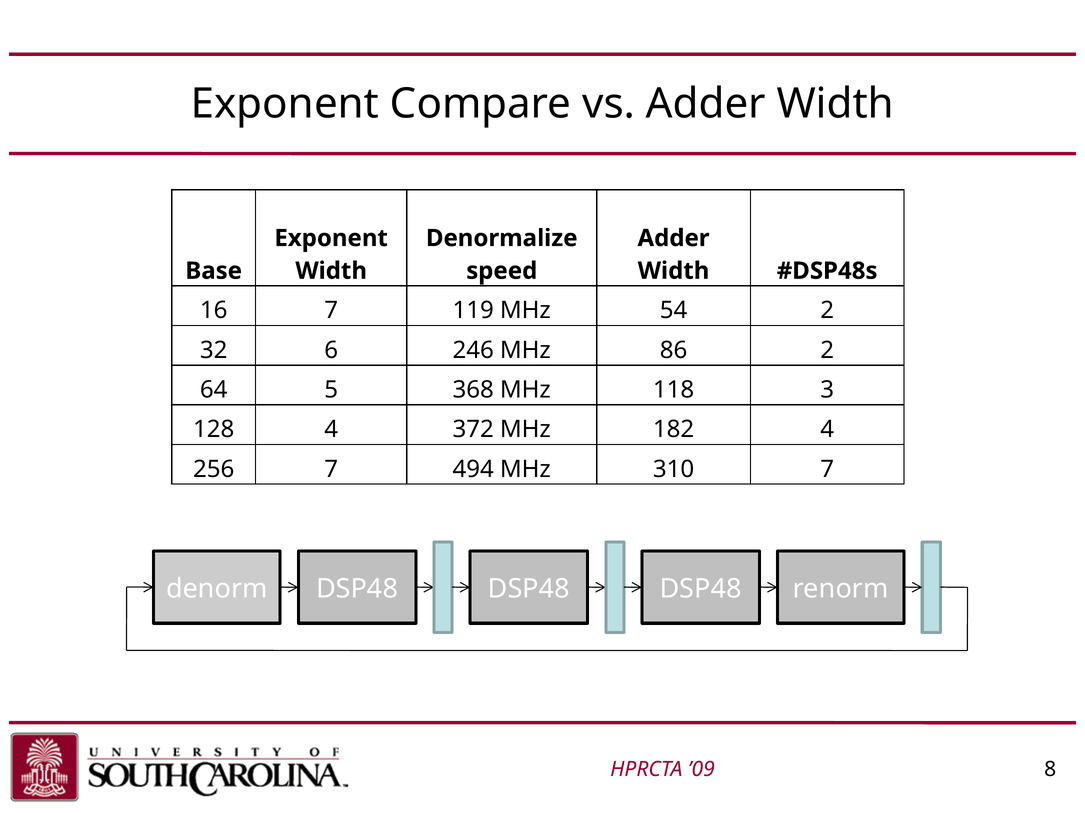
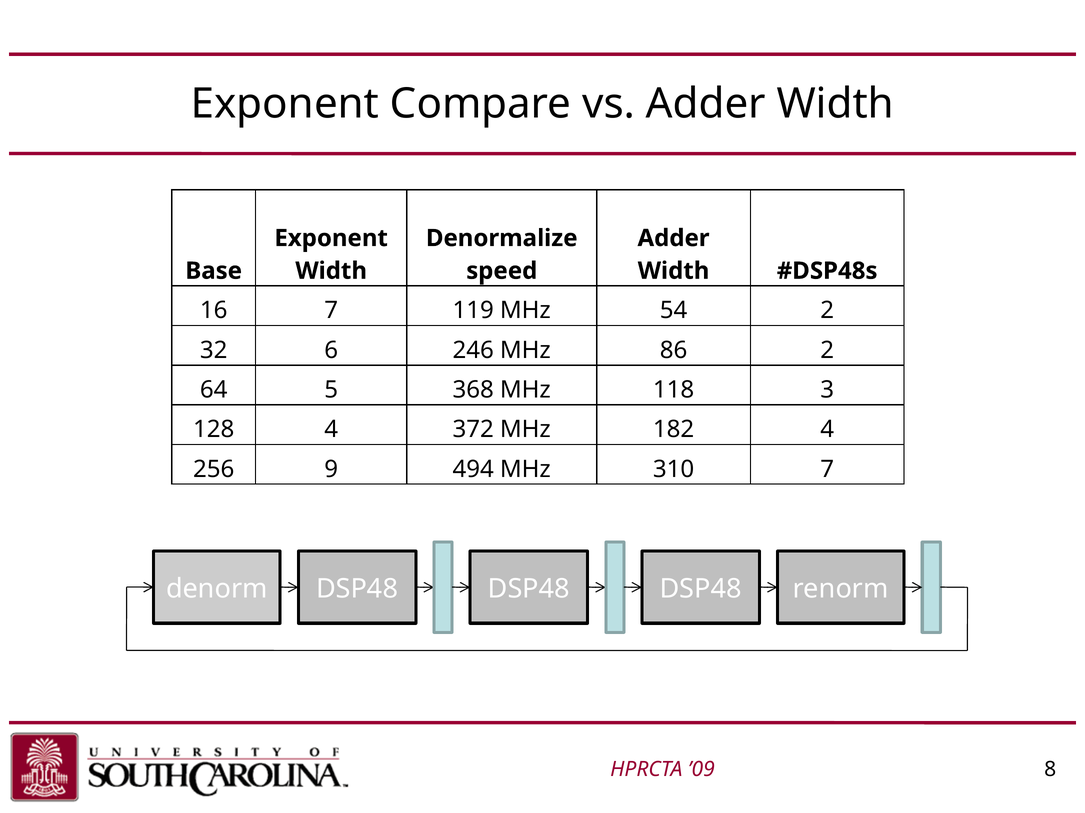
256 7: 7 -> 9 (331, 470)
